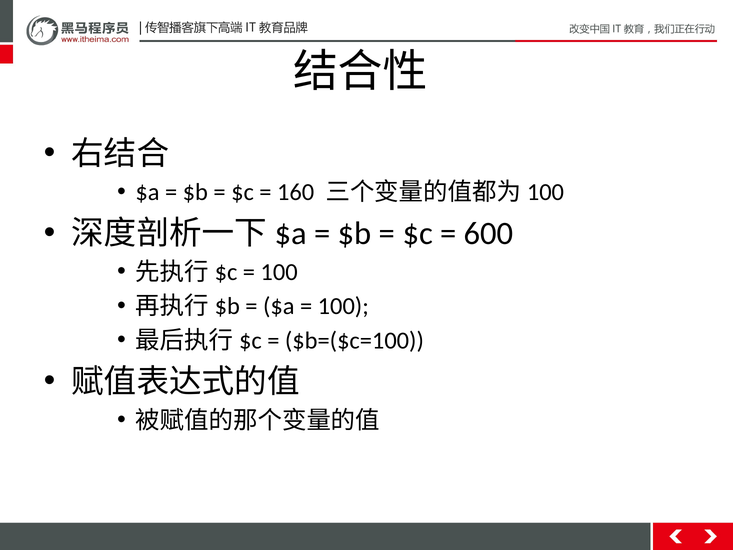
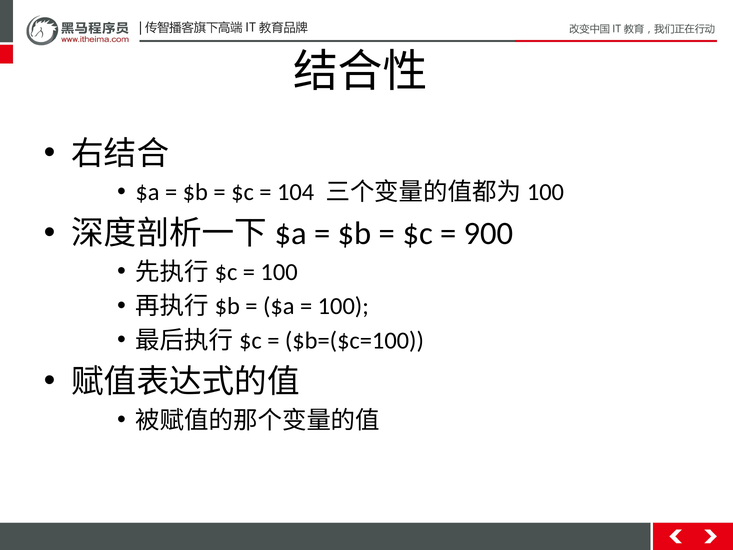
160: 160 -> 104 (296, 192)
600: 600 -> 900 (489, 234)
